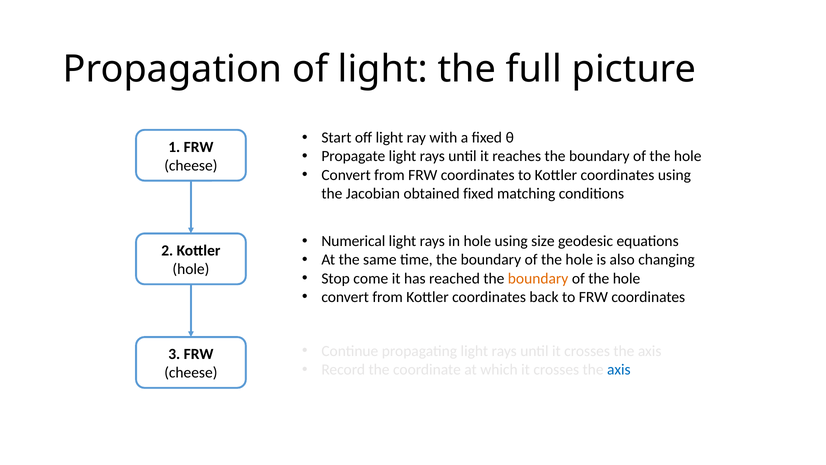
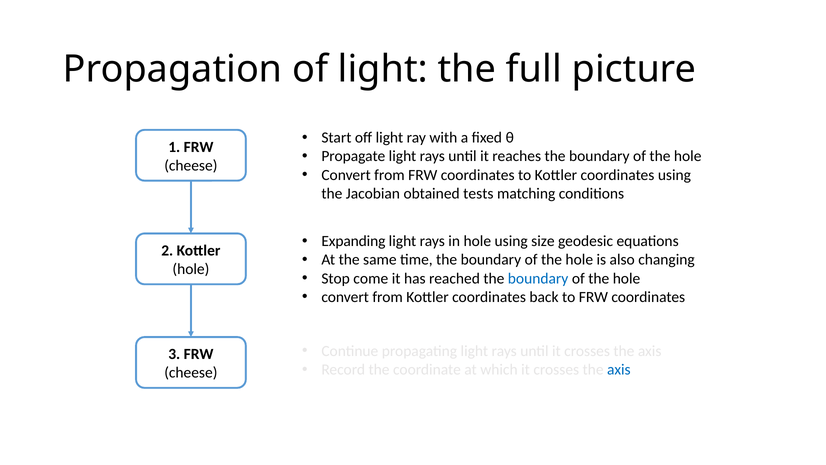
obtained fixed: fixed -> tests (478, 193)
Numerical: Numerical -> Expanding (353, 241)
boundary colour: orange -> blue (538, 278)
